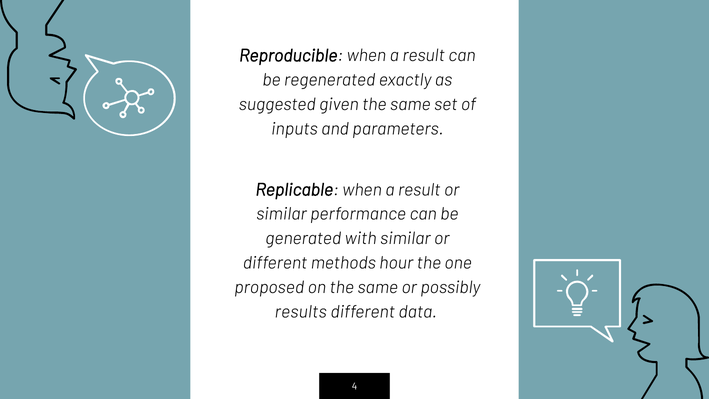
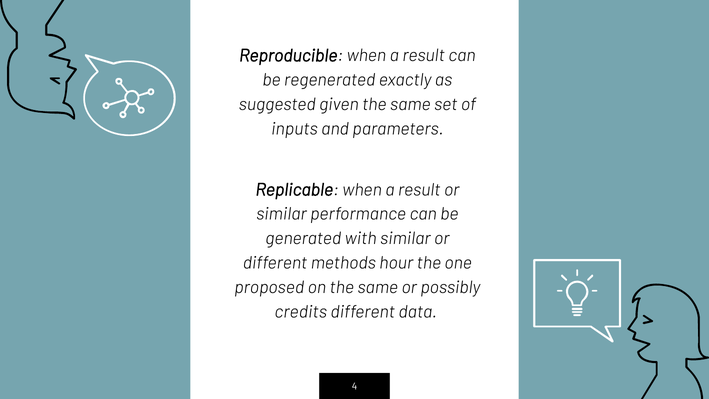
results: results -> credits (301, 312)
